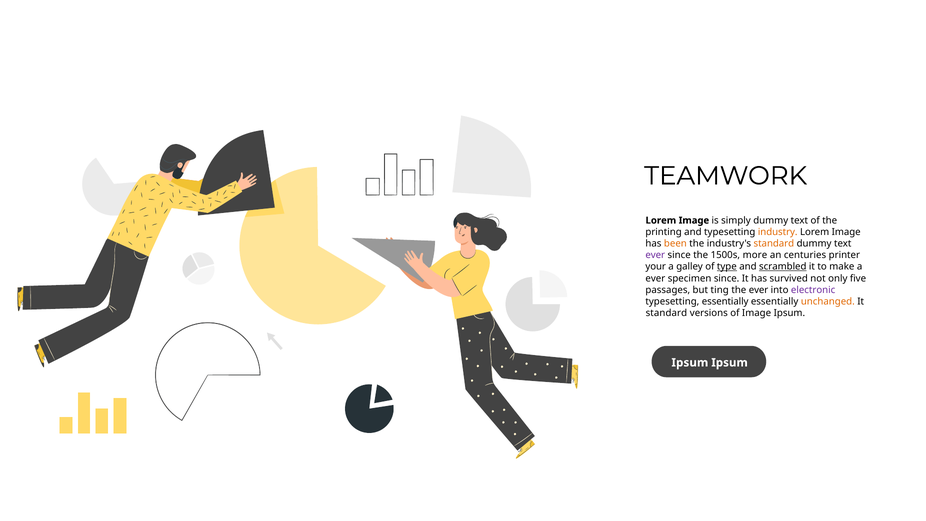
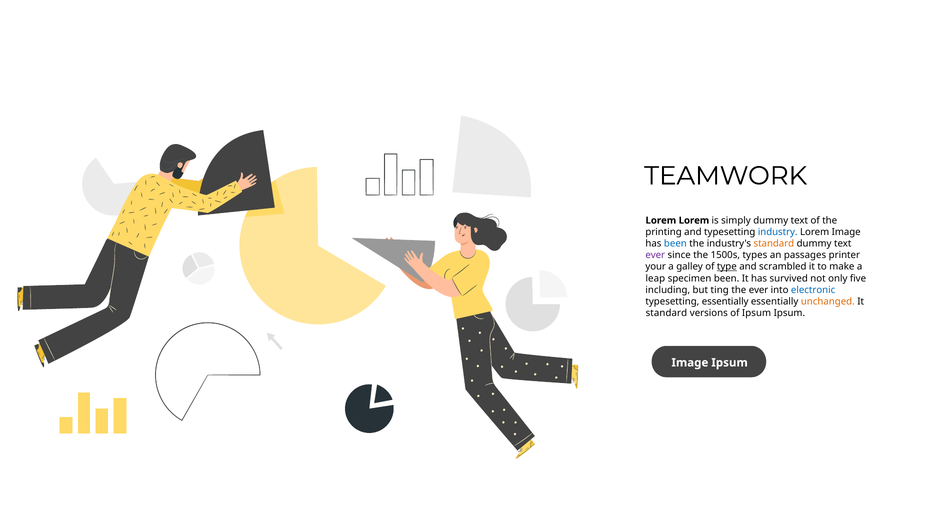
Image: Image -> Lorem (694, 220)
industry colour: orange -> blue (778, 232)
been colour: orange -> blue (675, 244)
more: more -> types (755, 255)
centuries: centuries -> passages (805, 255)
scrambled underline: present -> none (783, 267)
ever: ever -> leap (655, 278)
specimen since: since -> been (727, 278)
passages: passages -> including (668, 290)
electronic colour: purple -> blue (813, 290)
of Image: Image -> Ipsum (757, 313)
Ipsum: Ipsum -> Image (690, 363)
